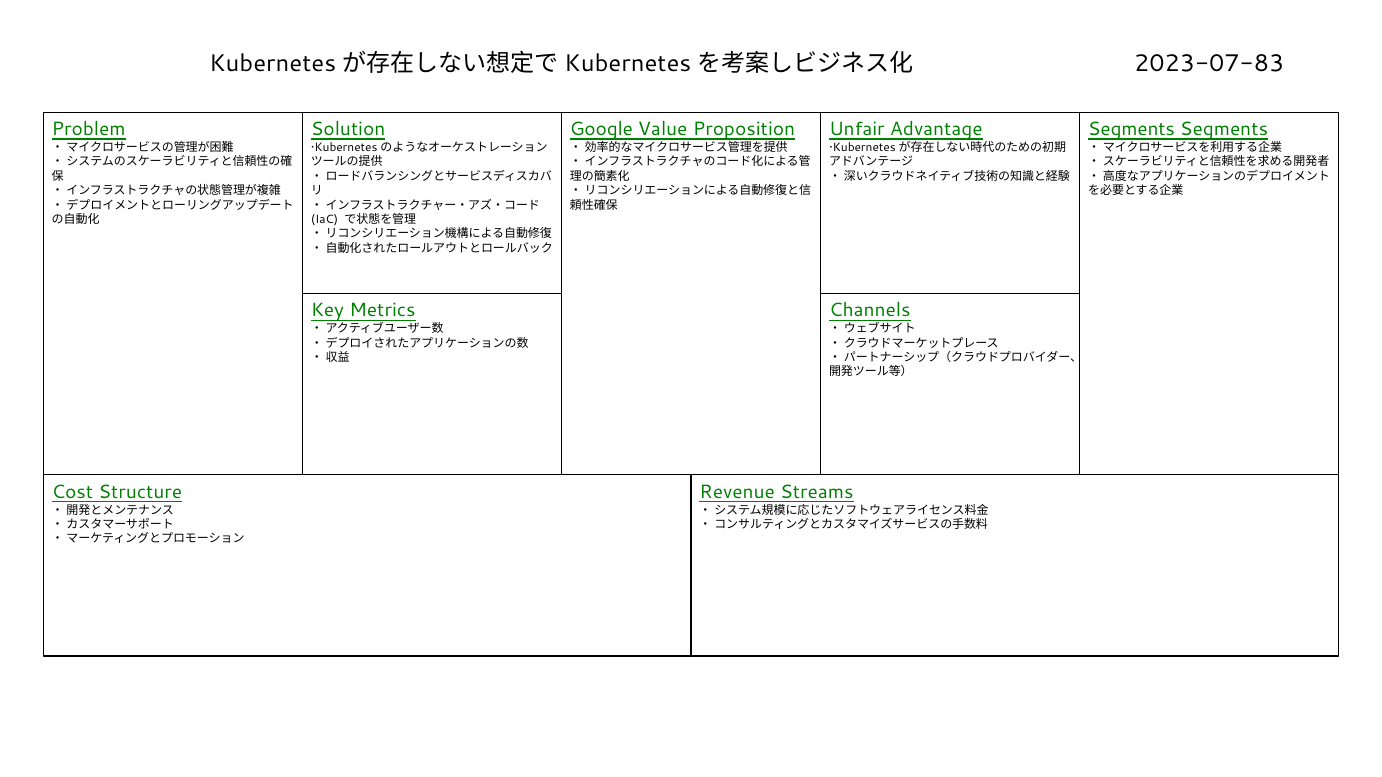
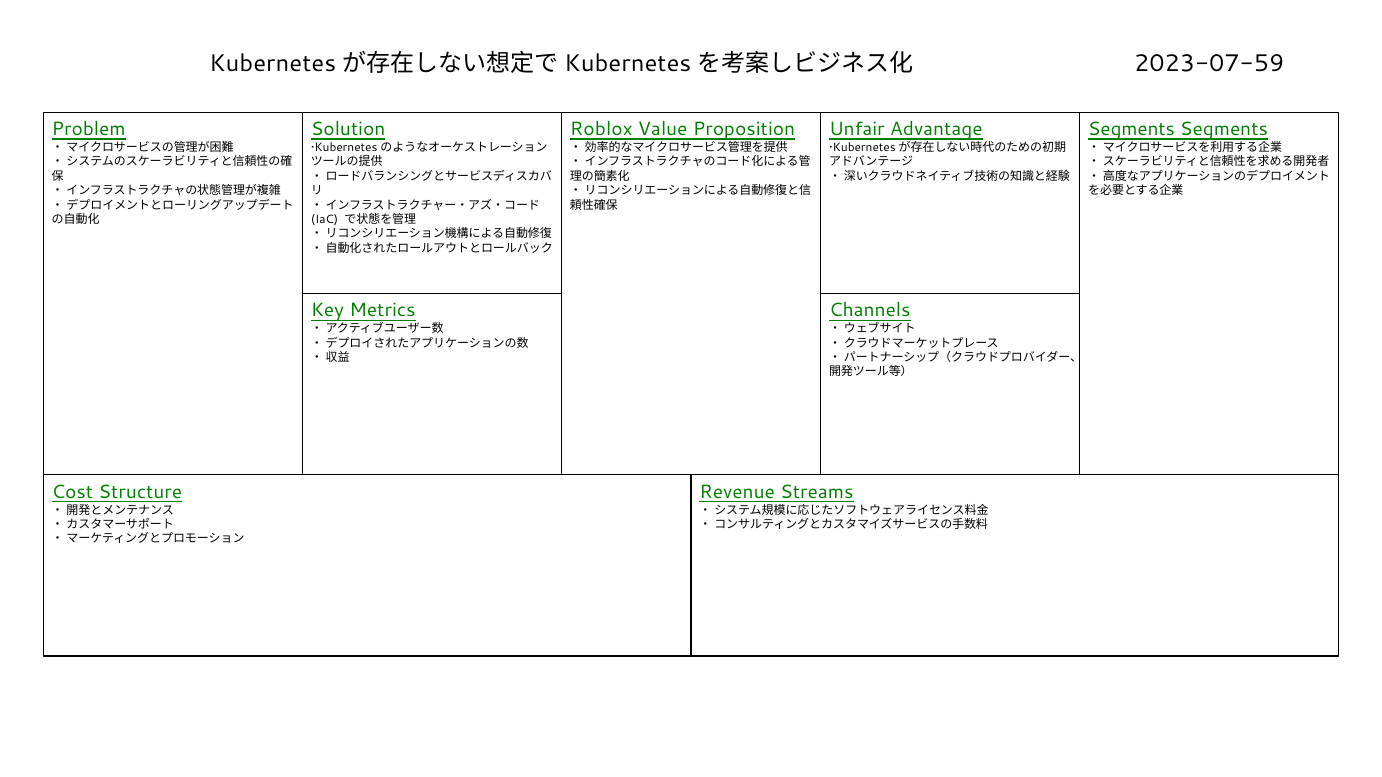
2023-07-83: 2023-07-83 -> 2023-07-59 (1209, 64)
Google: Google -> Roblox (601, 129)
